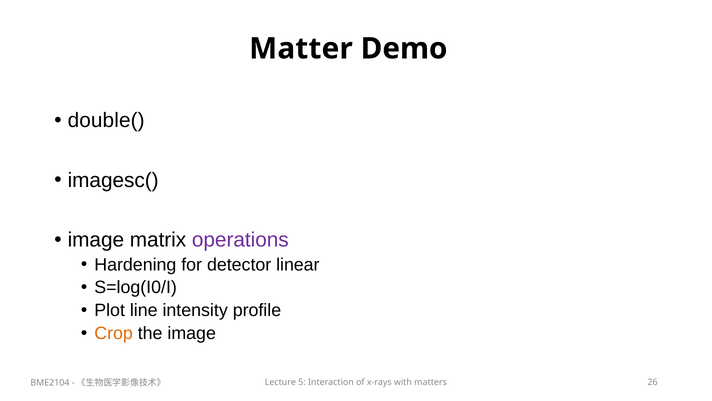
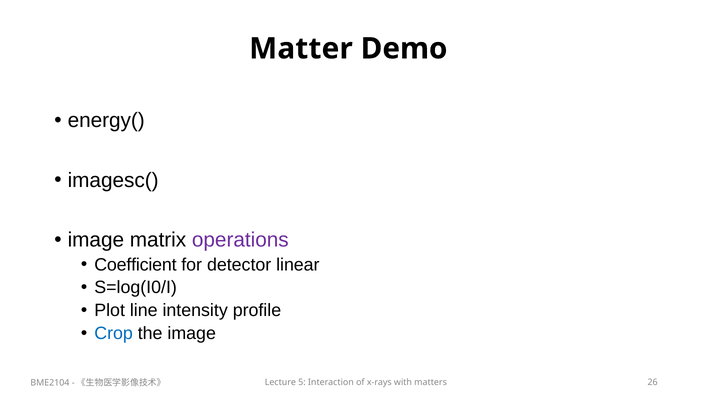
double(: double( -> energy( (106, 120)
Hardening: Hardening -> Coefficient (135, 264)
Crop colour: orange -> blue (114, 333)
